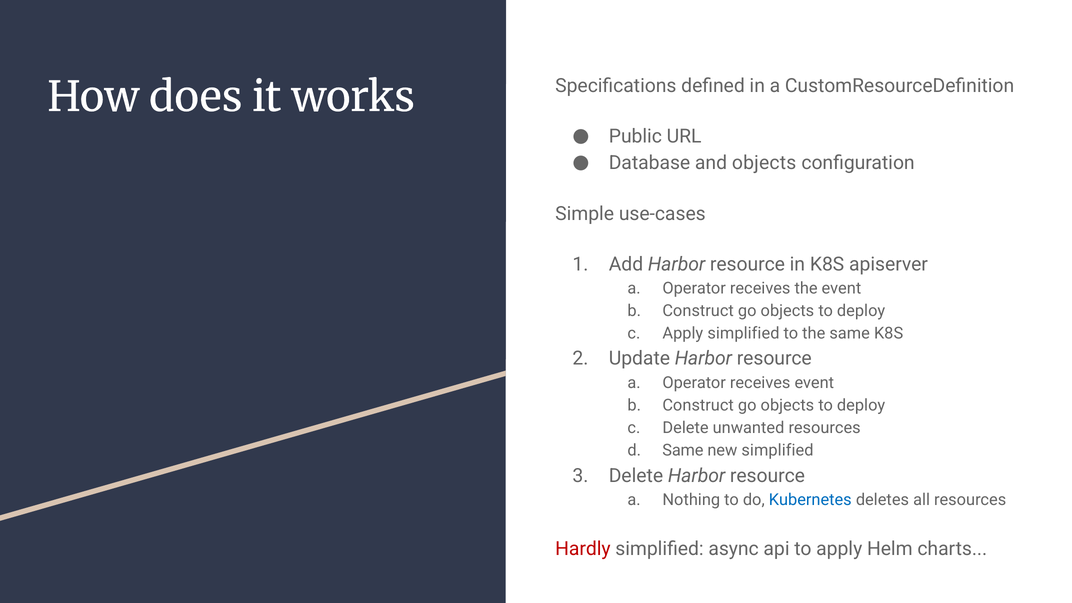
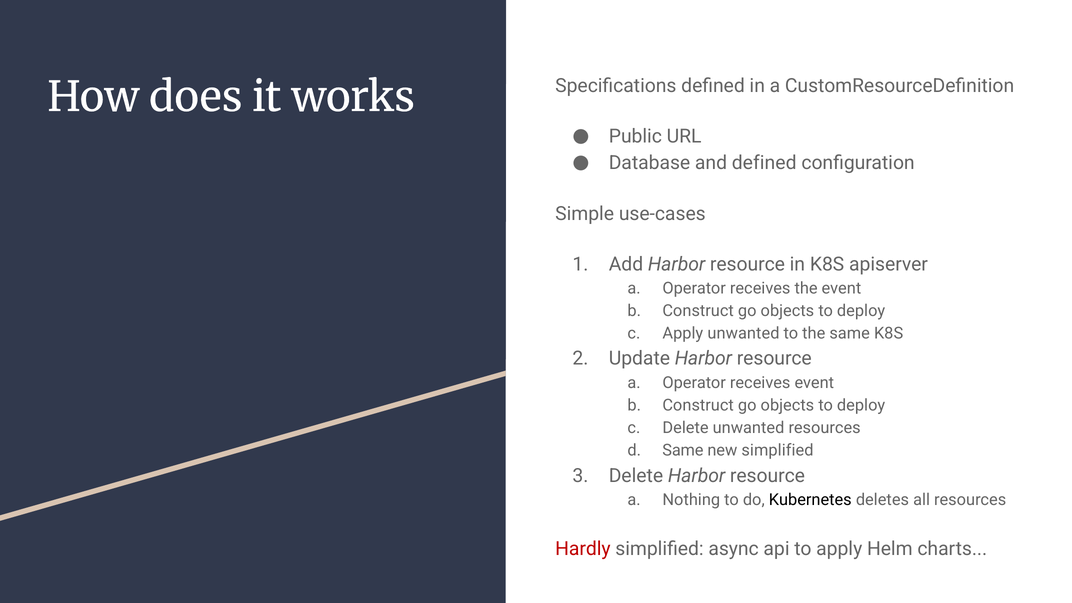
and objects: objects -> defined (764, 163)
Apply simplified: simplified -> unwanted (743, 333)
Kubernetes colour: blue -> black (810, 500)
